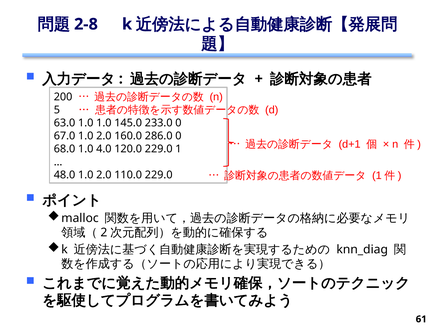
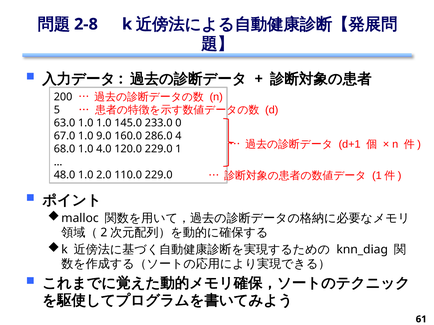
67.0 1.0 2.0: 2.0 -> 9.0 (104, 136)
286.0 0: 0 -> 4 (178, 136)
